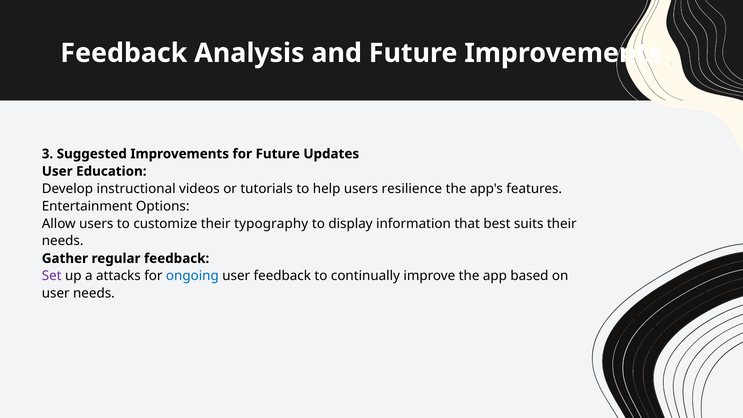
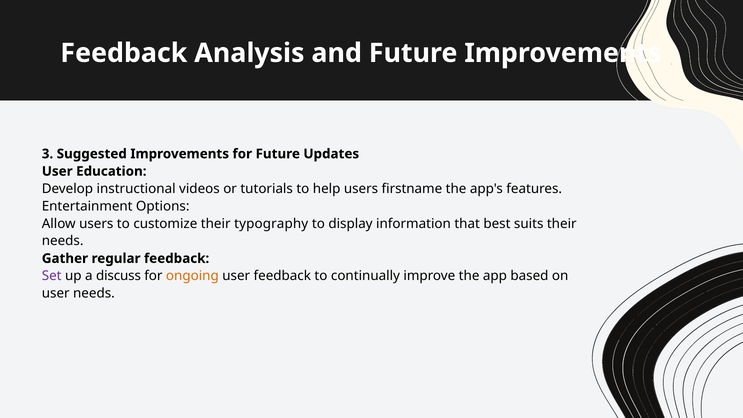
resilience: resilience -> firstname (412, 189)
attacks: attacks -> discuss (118, 276)
ongoing colour: blue -> orange (192, 276)
